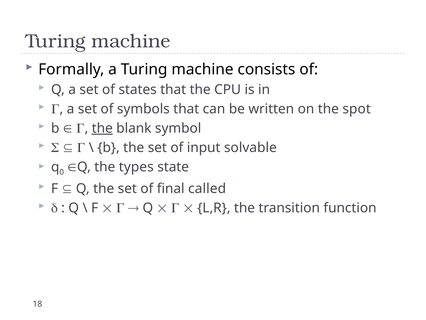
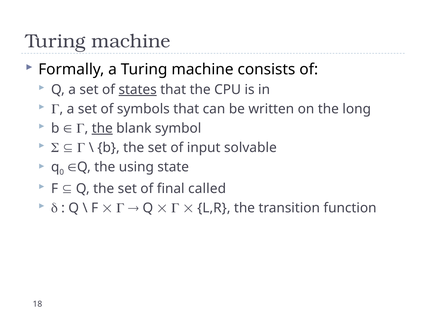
states underline: none -> present (138, 90)
spot: spot -> long (357, 109)
types: types -> using (136, 167)
